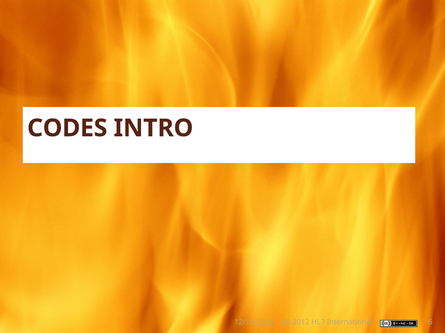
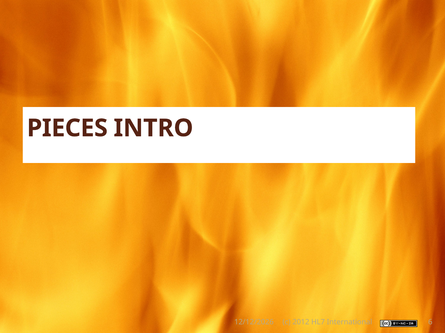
CODES: CODES -> PIECES (67, 128)
